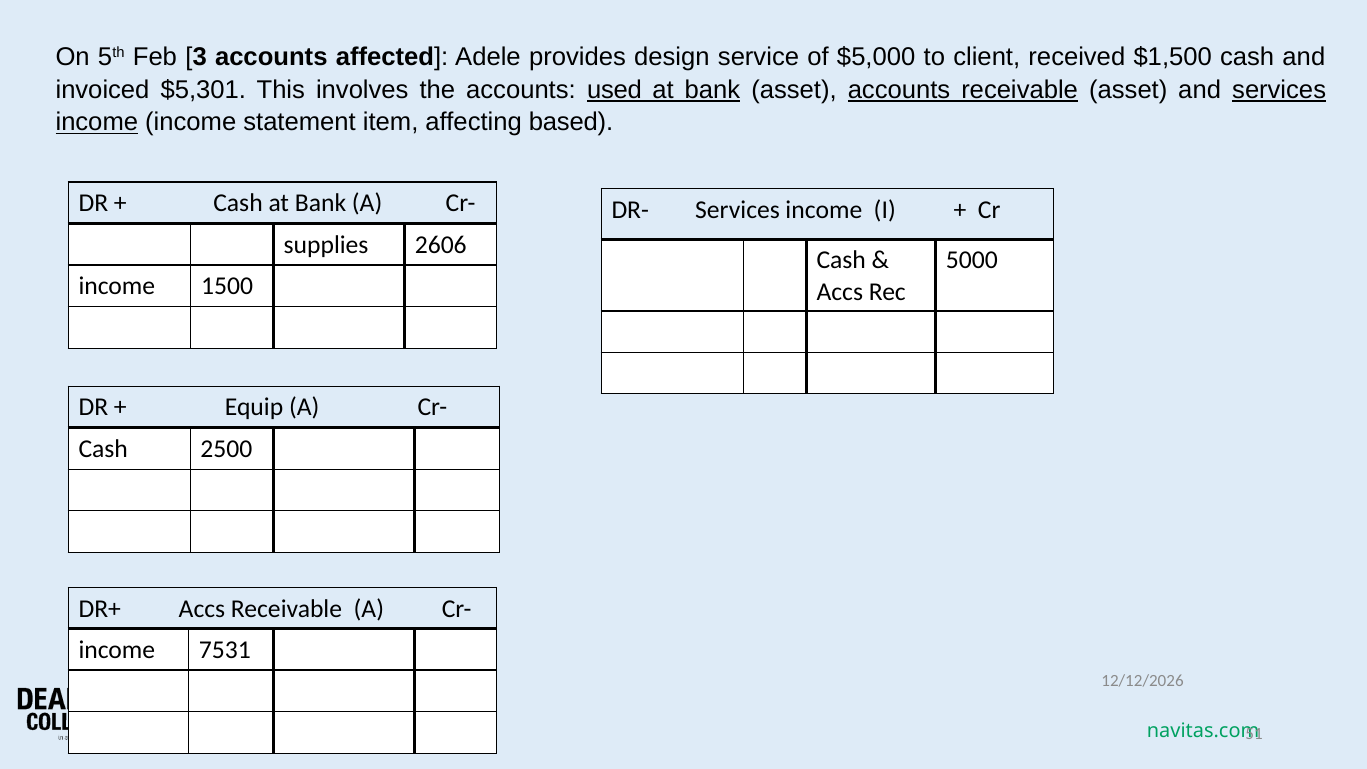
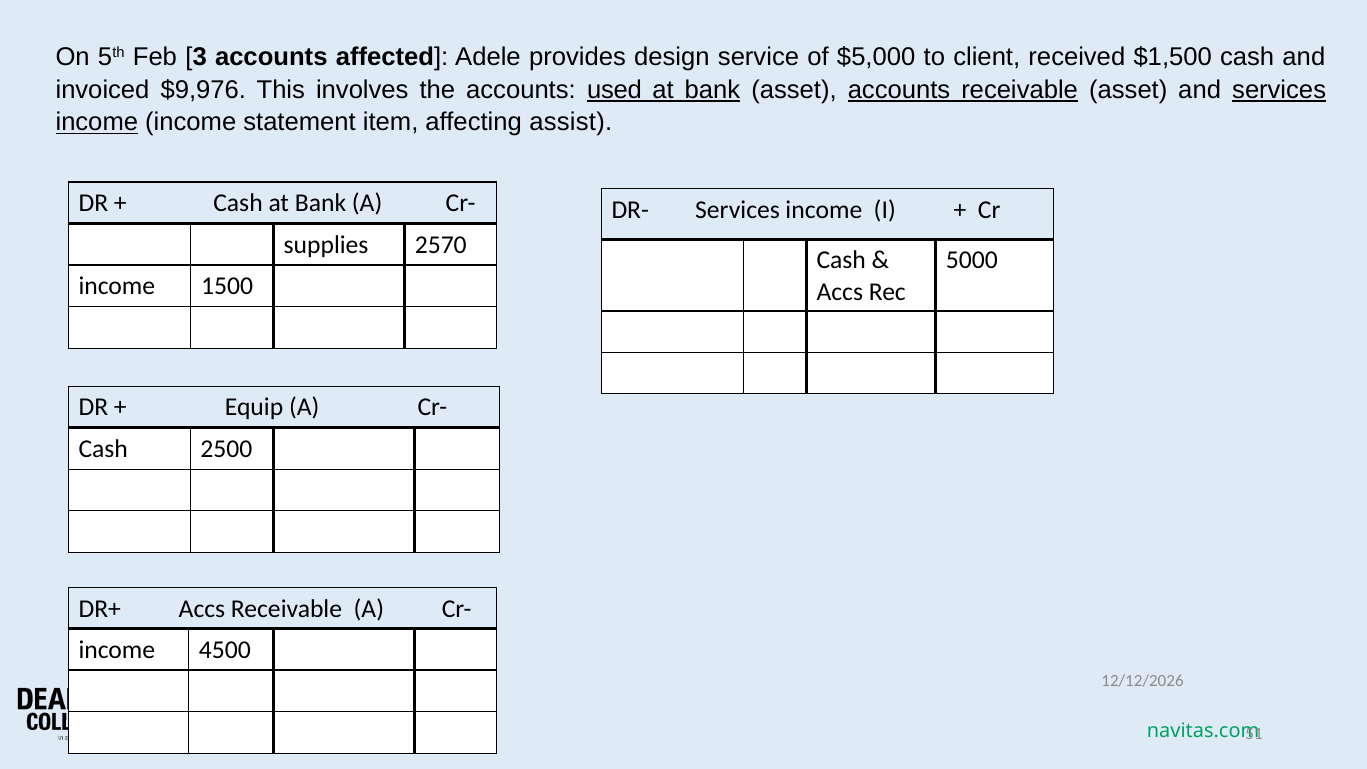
$5,301: $5,301 -> $9,976 (203, 90)
based: based -> assist (571, 122)
2606: 2606 -> 2570 (441, 245)
7531: 7531 -> 4500 (225, 650)
